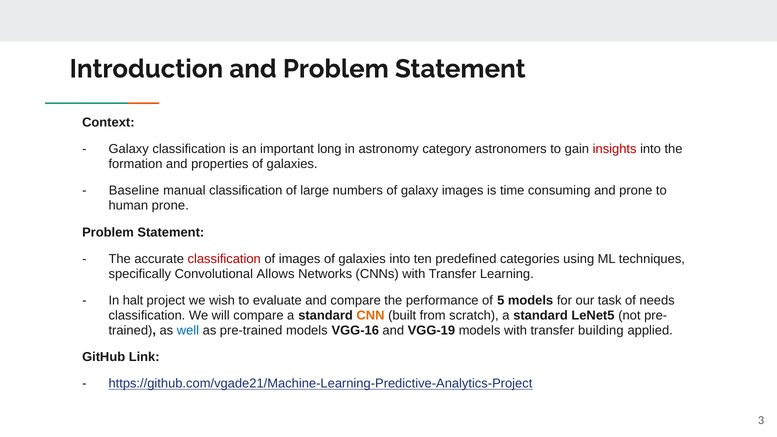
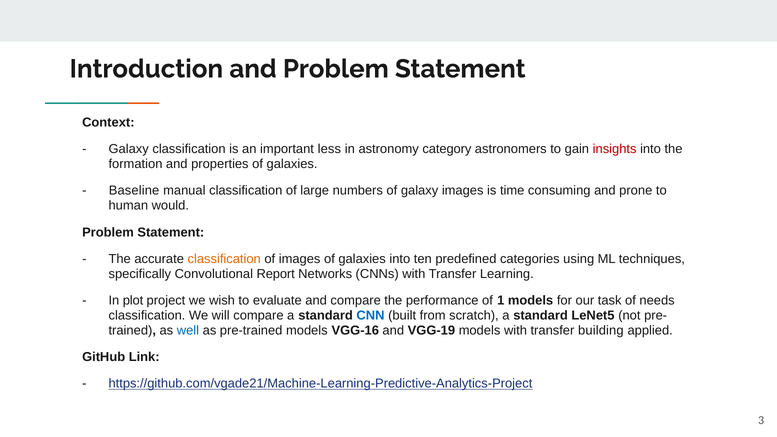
long: long -> less (329, 149)
human prone: prone -> would (170, 206)
classification colour: red -> orange (224, 259)
Allows: Allows -> Report (276, 274)
halt: halt -> plot (133, 301)
5: 5 -> 1 (501, 301)
CNN colour: orange -> blue (370, 316)
